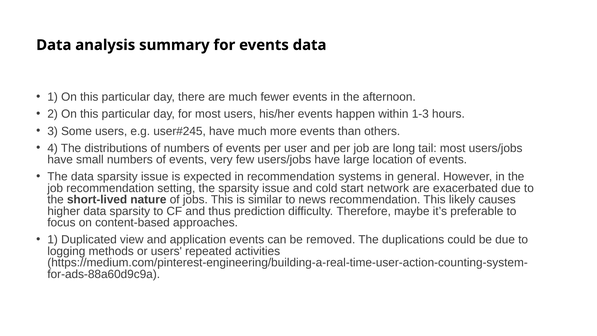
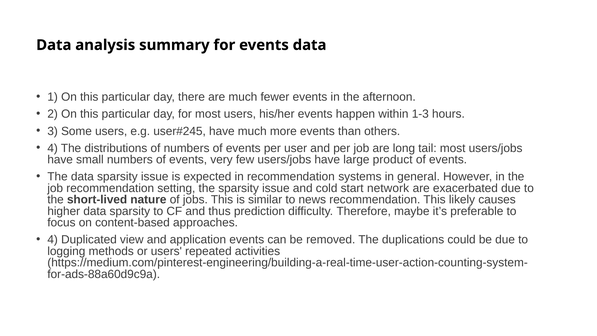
location: location -> product (393, 160)
1: 1 -> 4 (53, 240)
